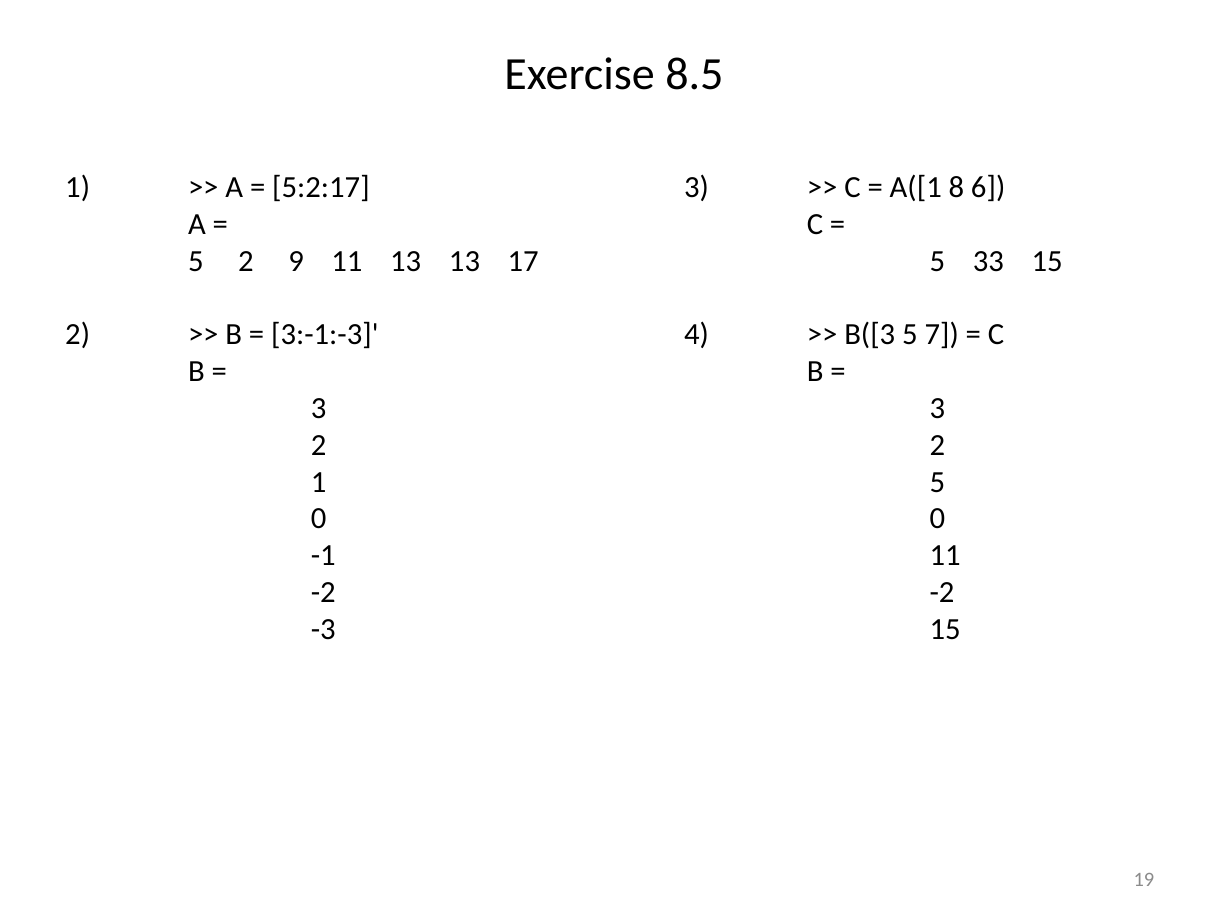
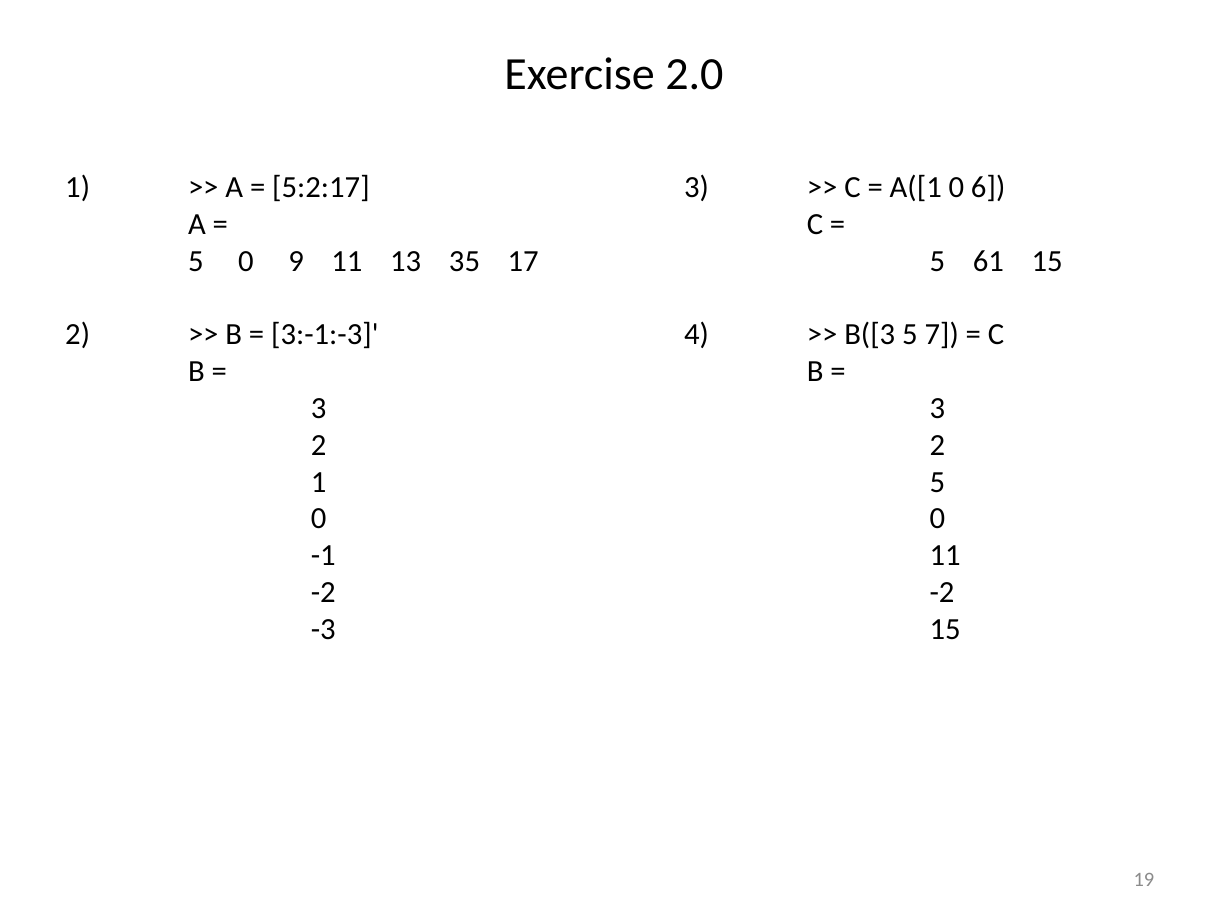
8.5: 8.5 -> 2.0 (694, 74)
A([1 8: 8 -> 0 (957, 187)
2: 2 -> 0 (246, 261)
13 13: 13 -> 35 (465, 261)
33: 33 -> 61 (988, 261)
